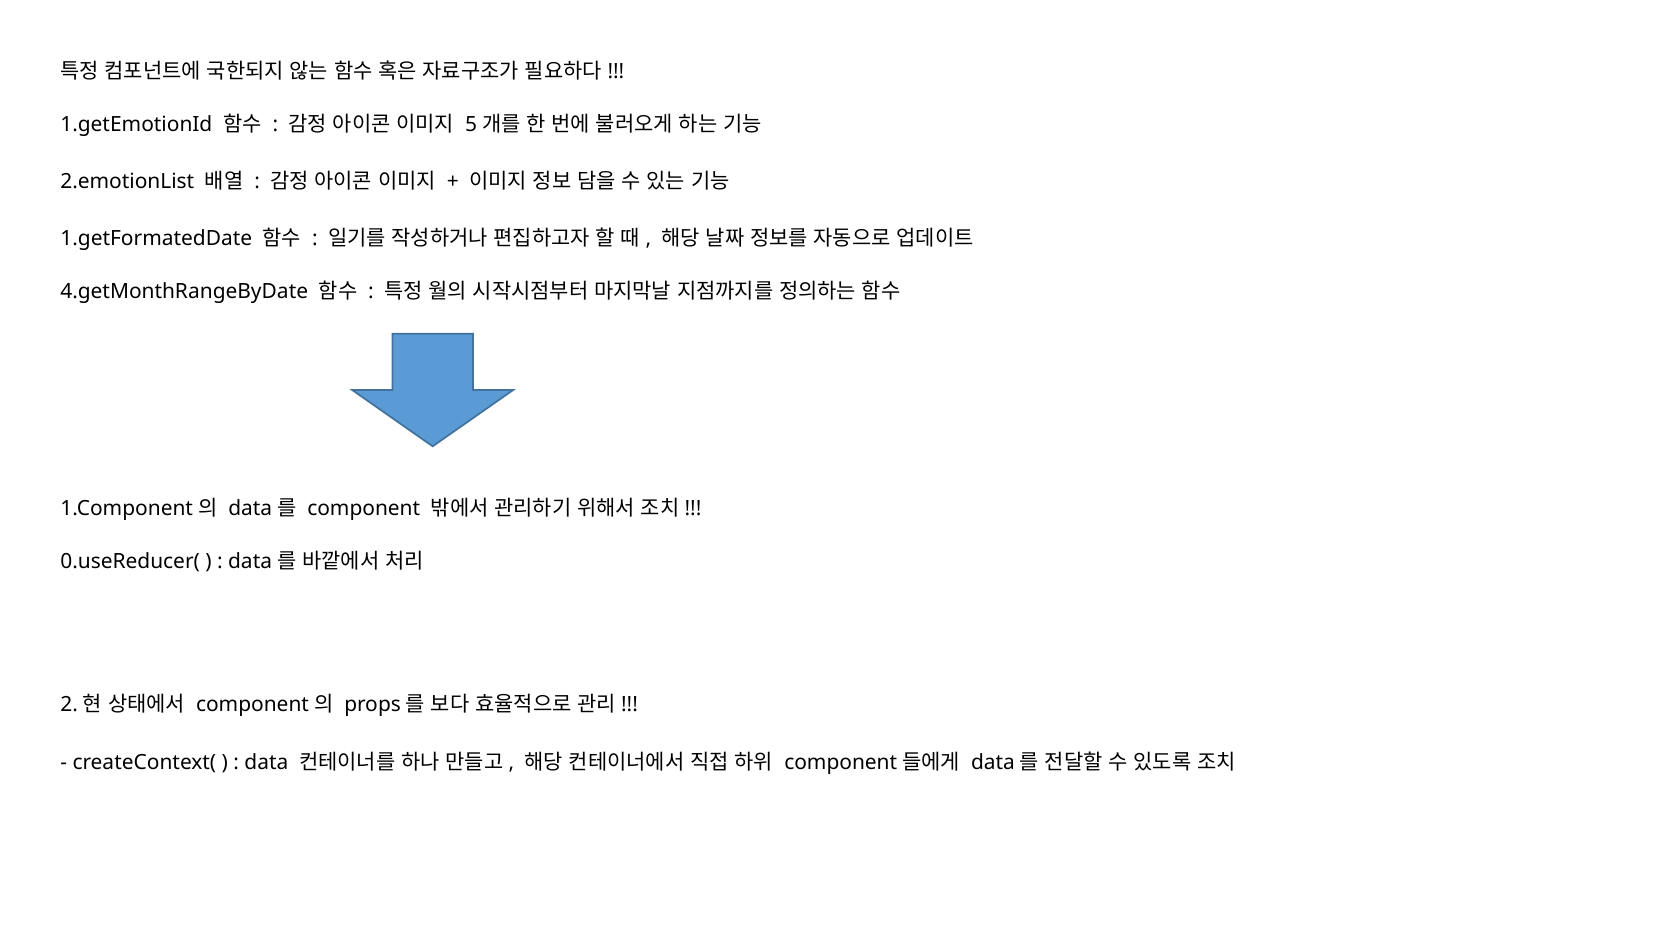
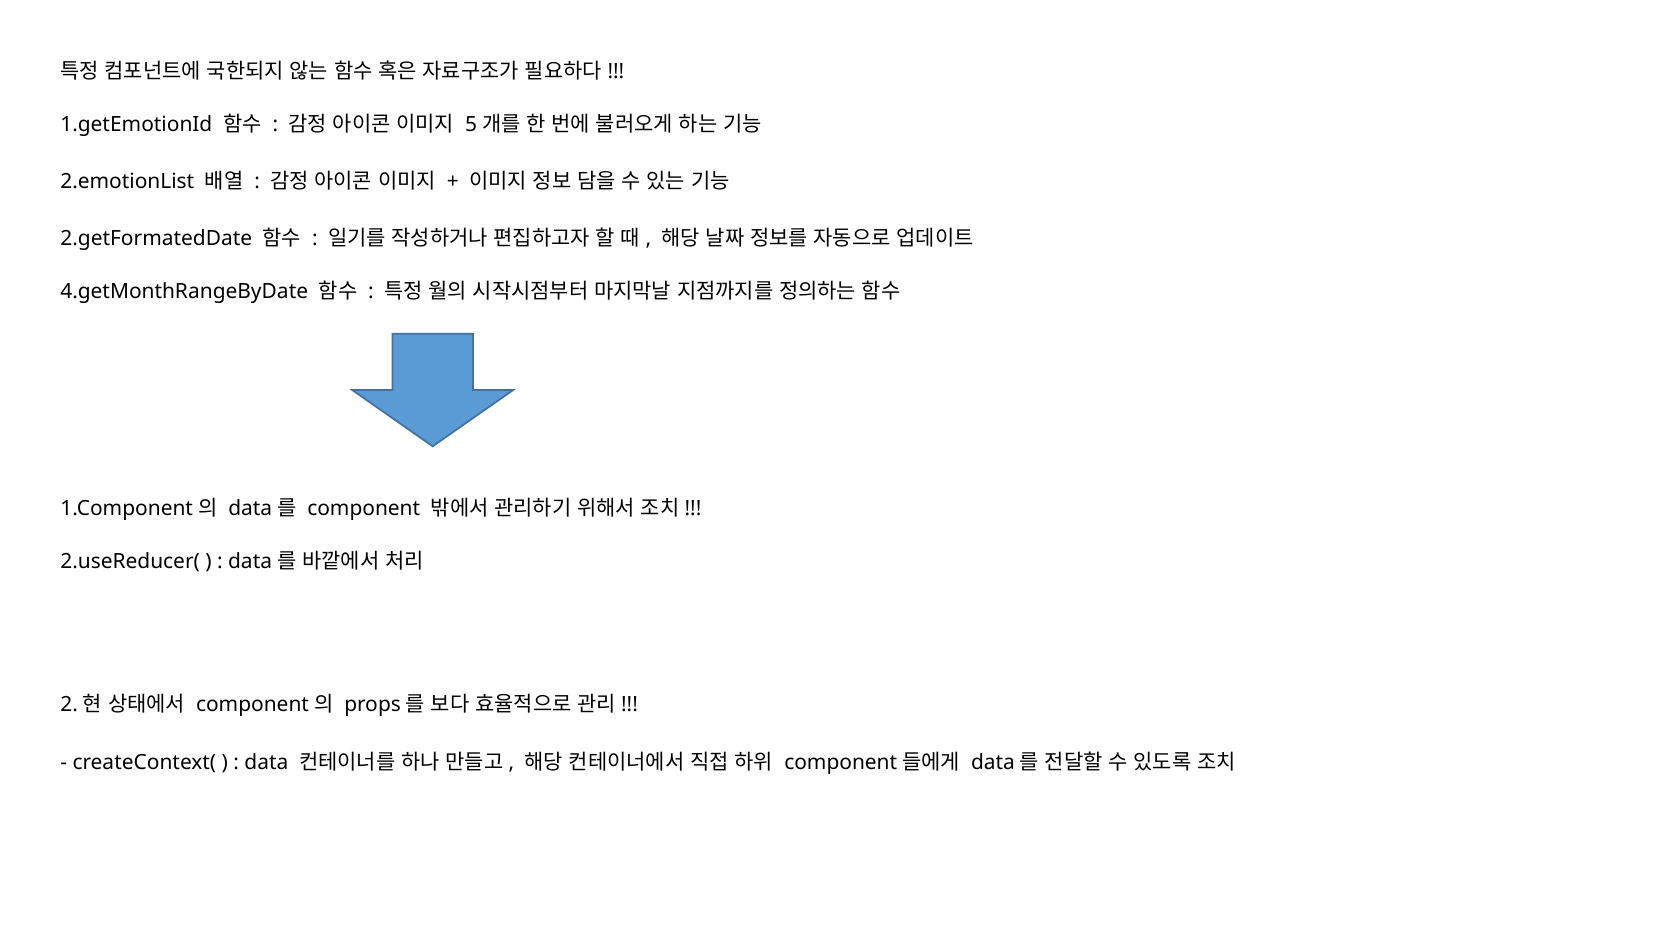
1.getFormatedDate: 1.getFormatedDate -> 2.getFormatedDate (156, 239)
0.useReducer(: 0.useReducer( -> 2.useReducer( (130, 562)
